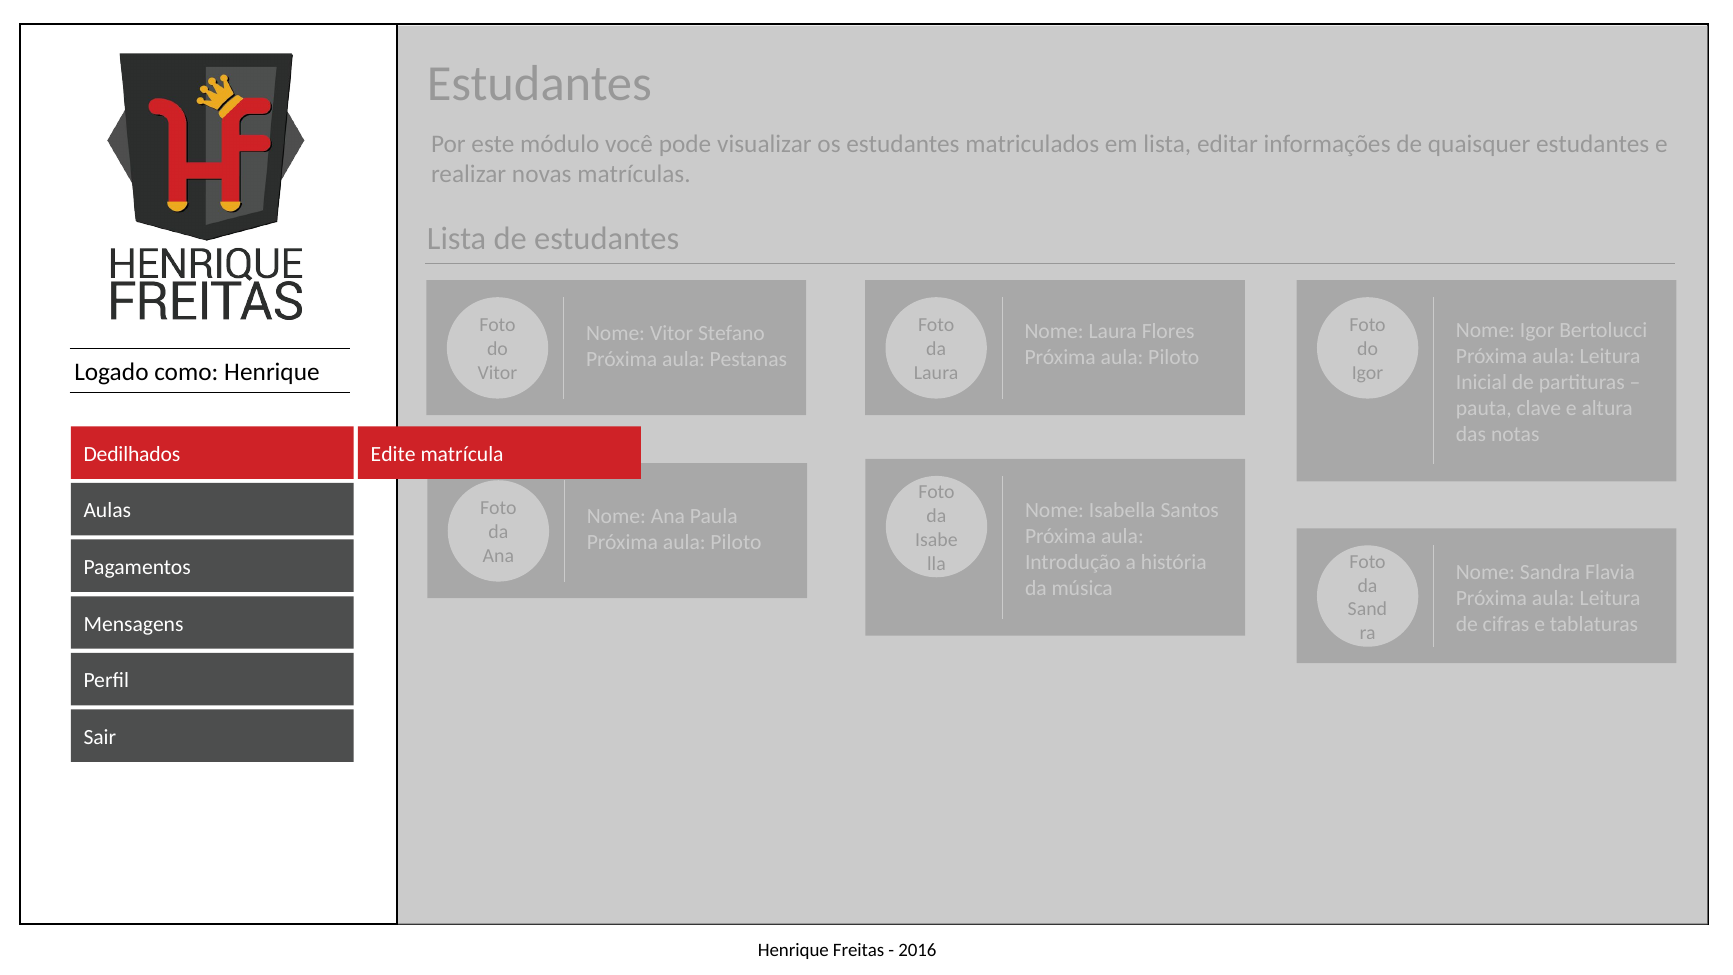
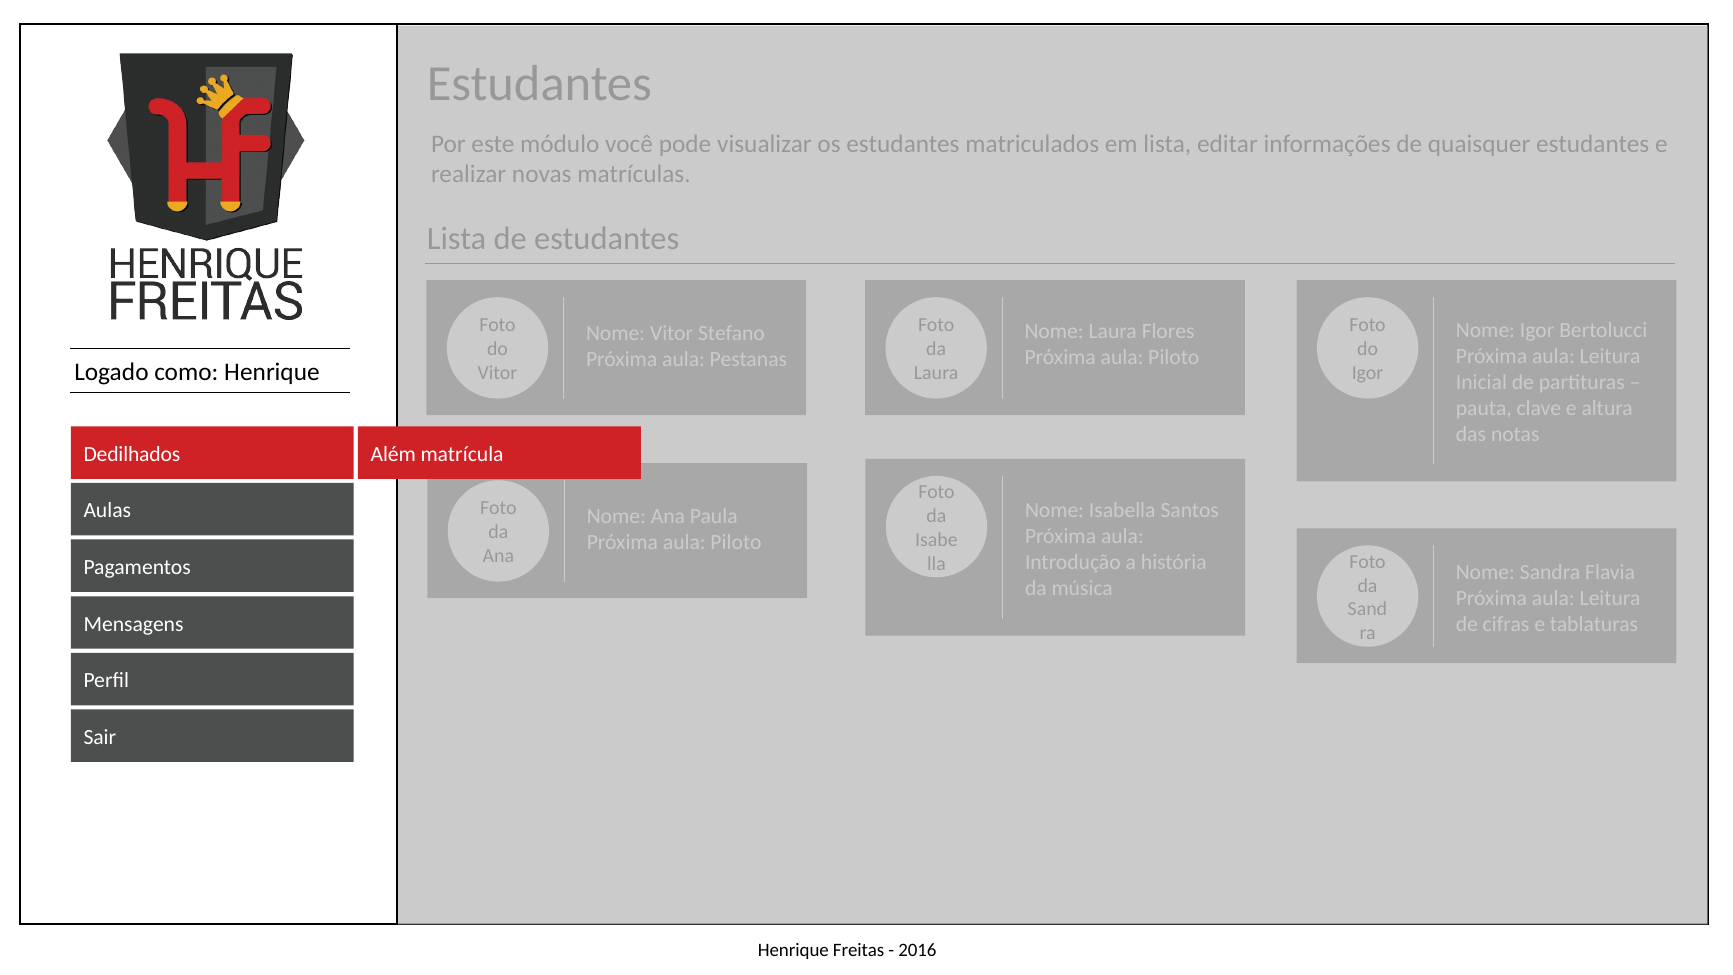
Edite: Edite -> Além (393, 454)
